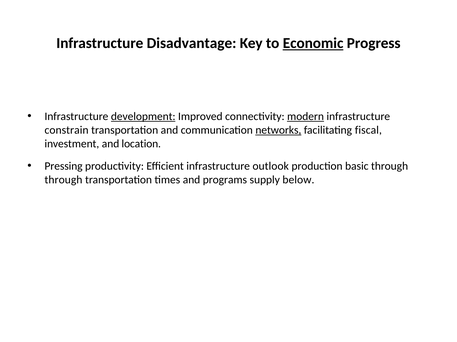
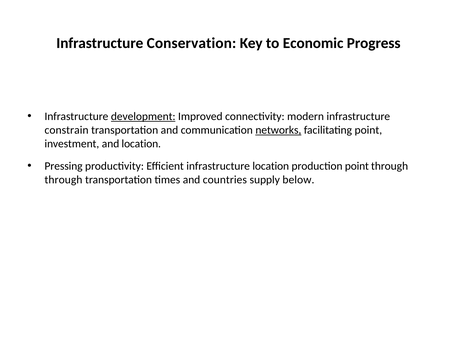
Disadvantage: Disadvantage -> Conservation (191, 43)
Economic underline: present -> none (313, 43)
modern underline: present -> none (306, 117)
facilitating fiscal: fiscal -> point (368, 130)
infrastructure outlook: outlook -> location (271, 166)
production basic: basic -> point (357, 166)
programs: programs -> countries (225, 180)
